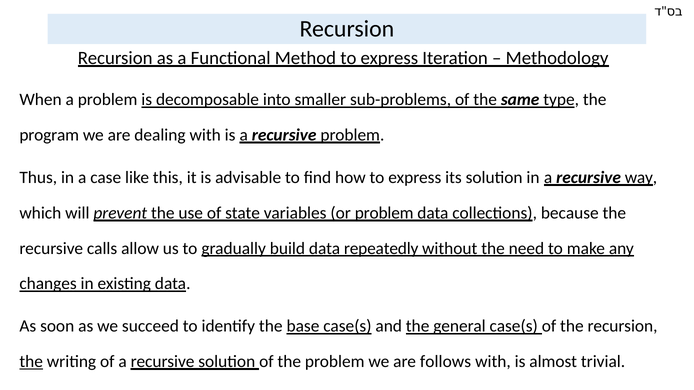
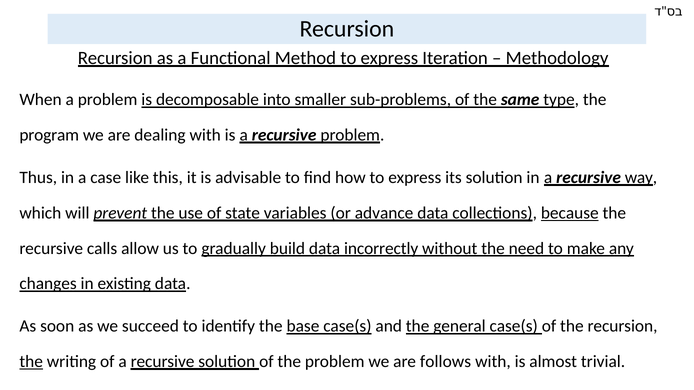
or problem: problem -> advance (384, 213)
because underline: none -> present (570, 213)
repeatedly: repeatedly -> incorrectly (381, 249)
